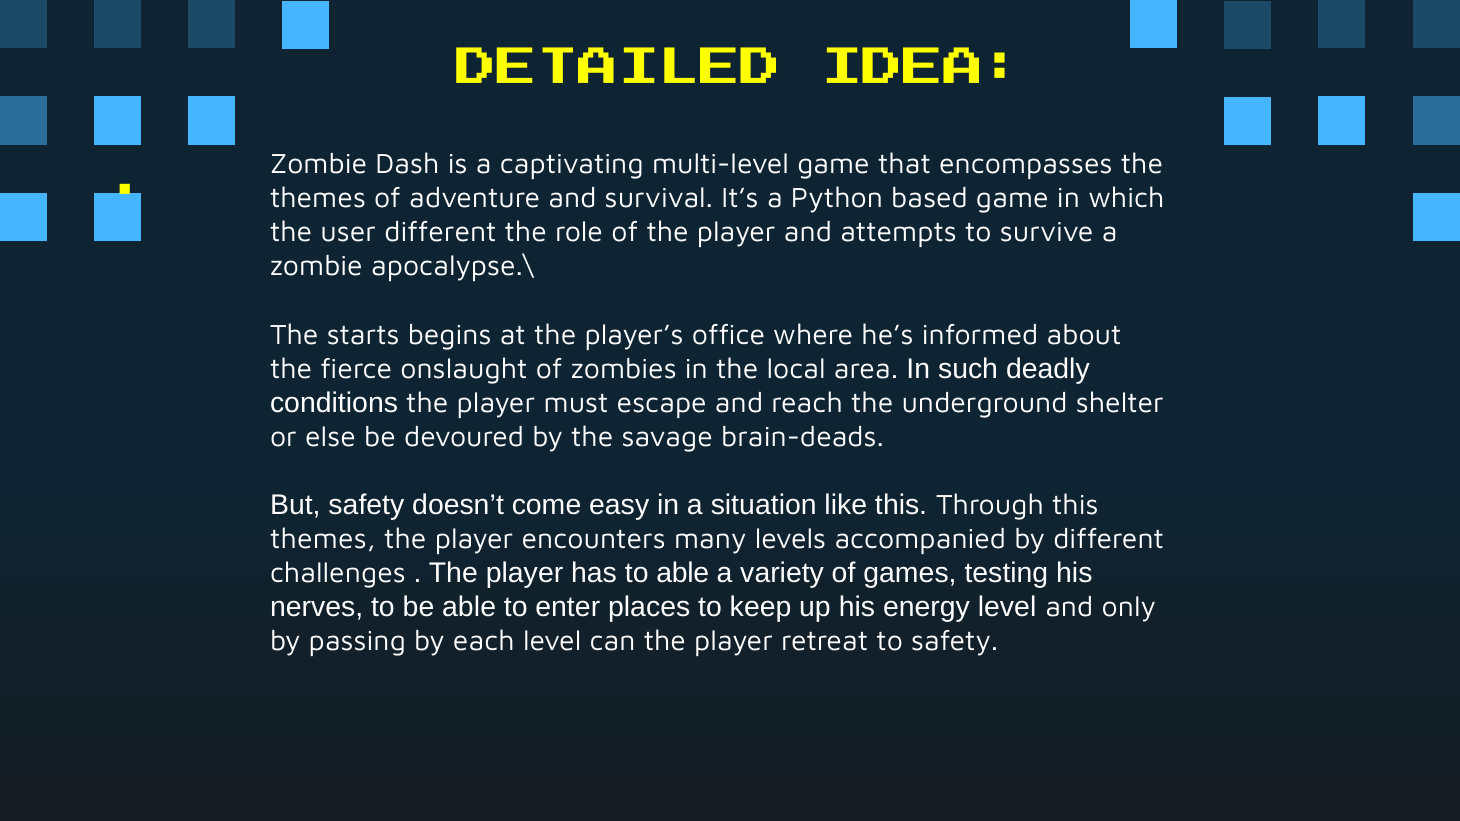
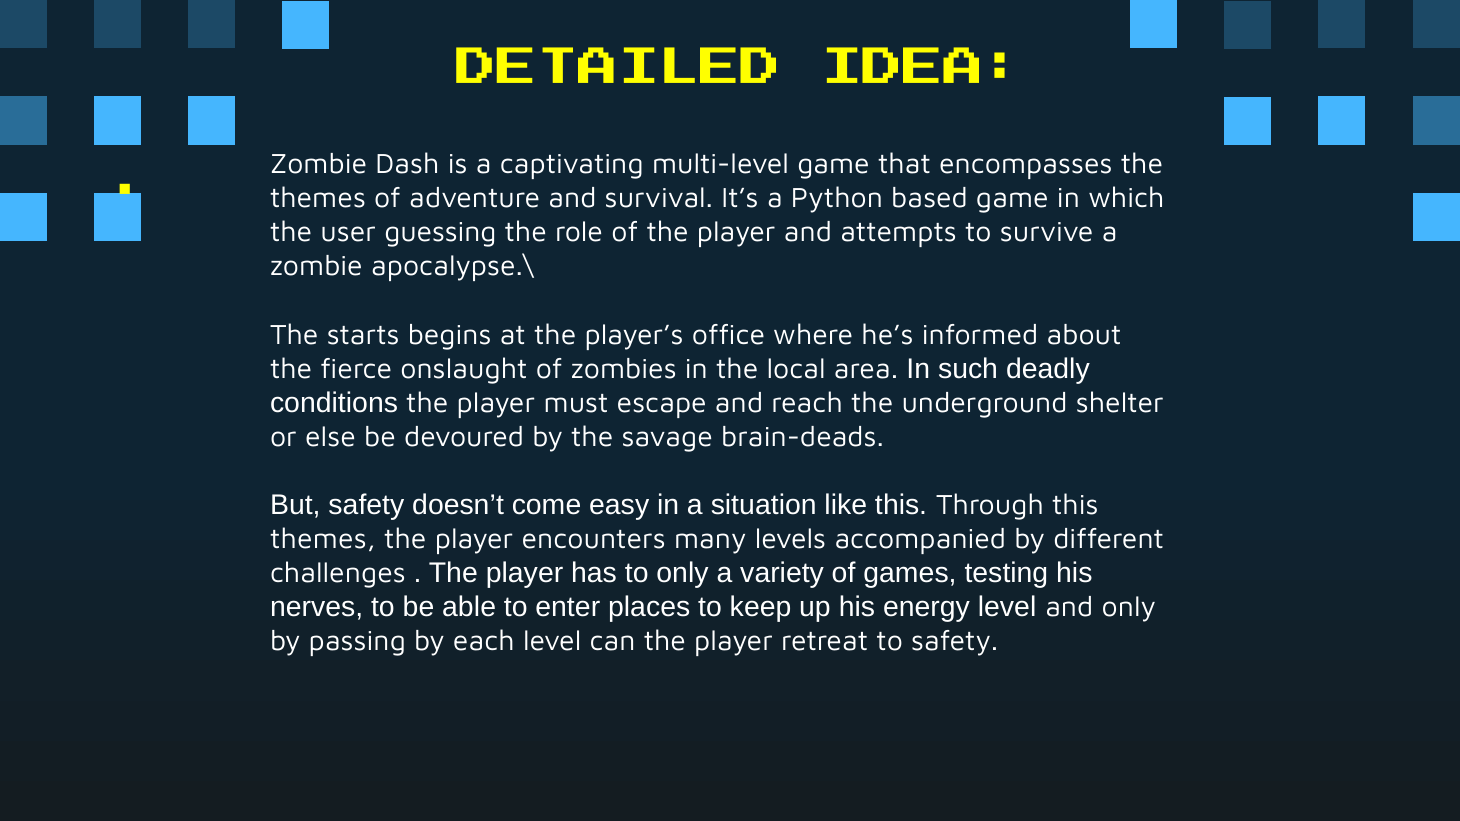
user different: different -> guessing (440, 233)
to able: able -> only (682, 573)
